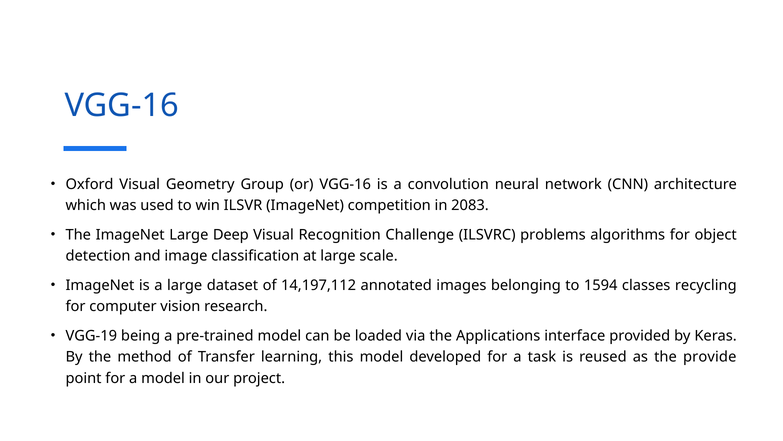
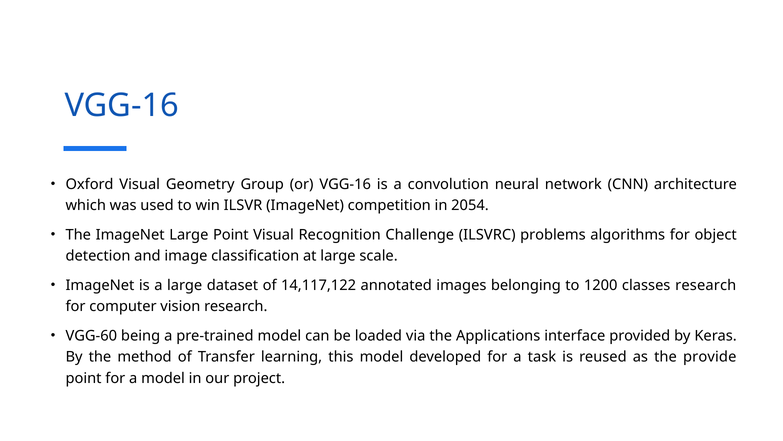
2083: 2083 -> 2054 (470, 205)
Large Deep: Deep -> Point (231, 235)
14,197,112: 14,197,112 -> 14,117,122 (319, 285)
1594: 1594 -> 1200 (601, 285)
classes recycling: recycling -> research (706, 285)
VGG-19: VGG-19 -> VGG-60 (91, 335)
